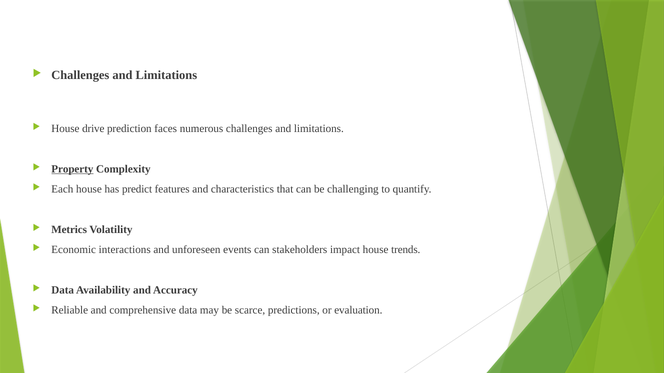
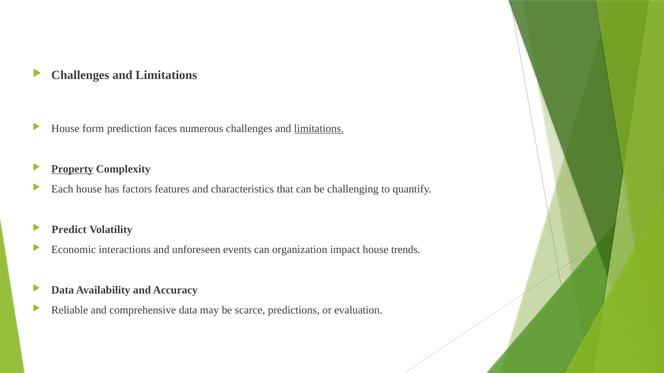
drive: drive -> form (93, 129)
limitations underline: none -> present (319, 129)
predict: predict -> factors (137, 189)
Metrics: Metrics -> Predict (69, 230)
stakeholders: stakeholders -> organization (300, 250)
